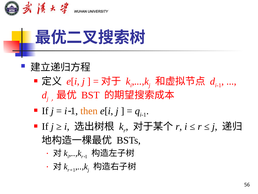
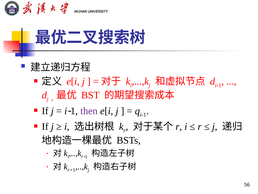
then colour: orange -> purple (89, 111)
